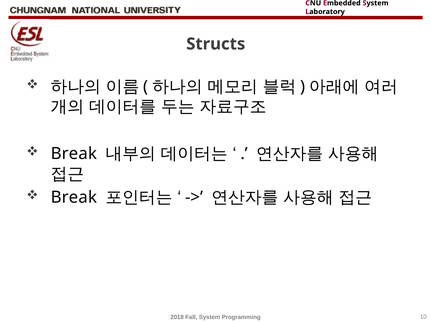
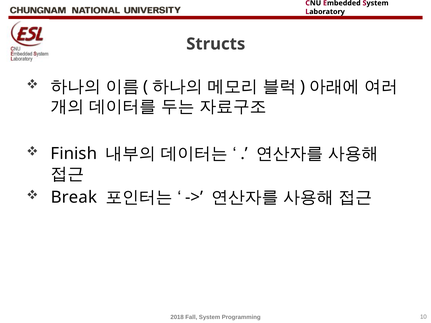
Break: Break -> Finish (74, 154)
